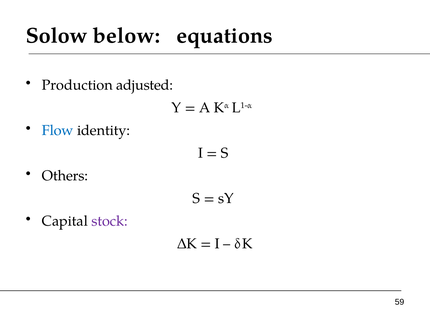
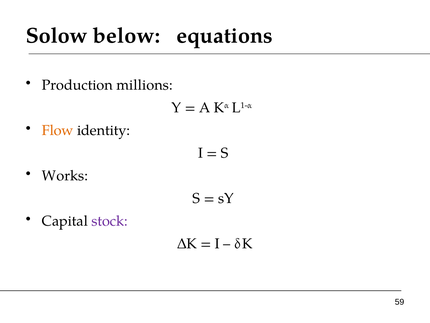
adjusted: adjusted -> millions (145, 85)
Flow colour: blue -> orange (58, 130)
Others: Others -> Works (65, 176)
